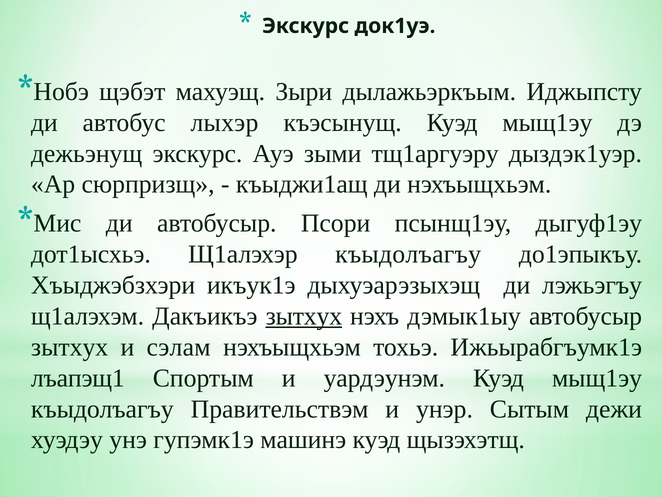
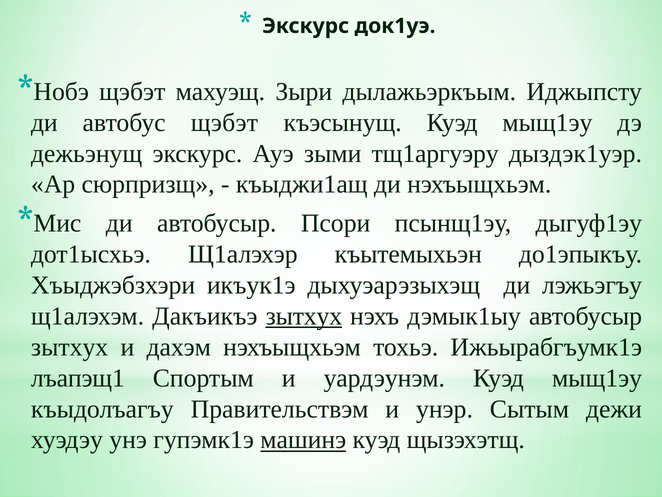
автобус лыхэр: лыхэр -> щэбэт (224, 122)
Щ1алэхэр къыдолъагъу: къыдолъагъу -> къытемыхьэн (408, 254)
сэлам: сэлам -> дахэм (179, 347)
машинэ underline: none -> present (303, 439)
